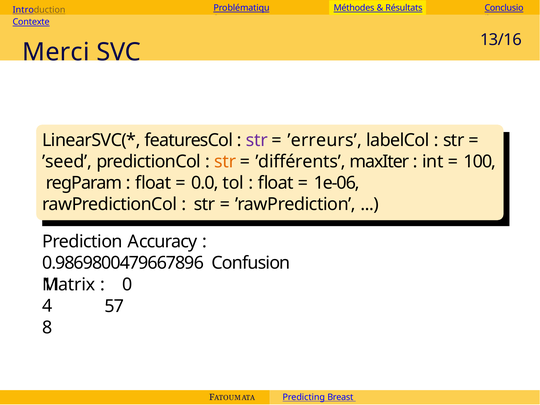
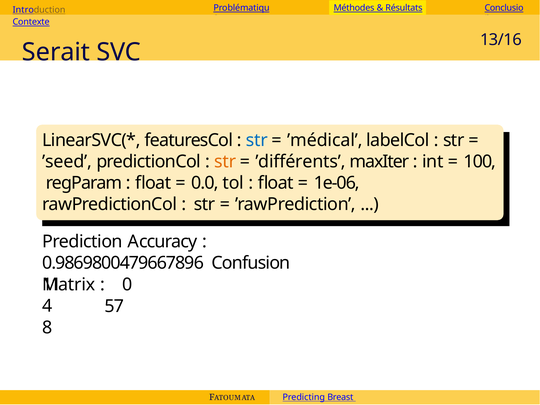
Merci: Merci -> Serait (56, 52)
str colour: purple -> blue (257, 140)
’erreurs: ’erreurs -> ’médical (325, 140)
